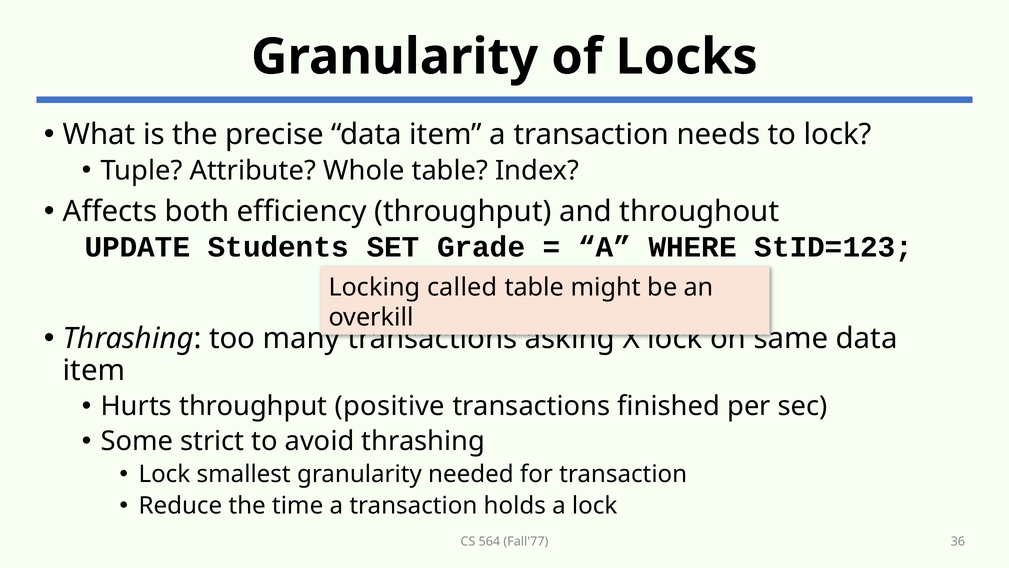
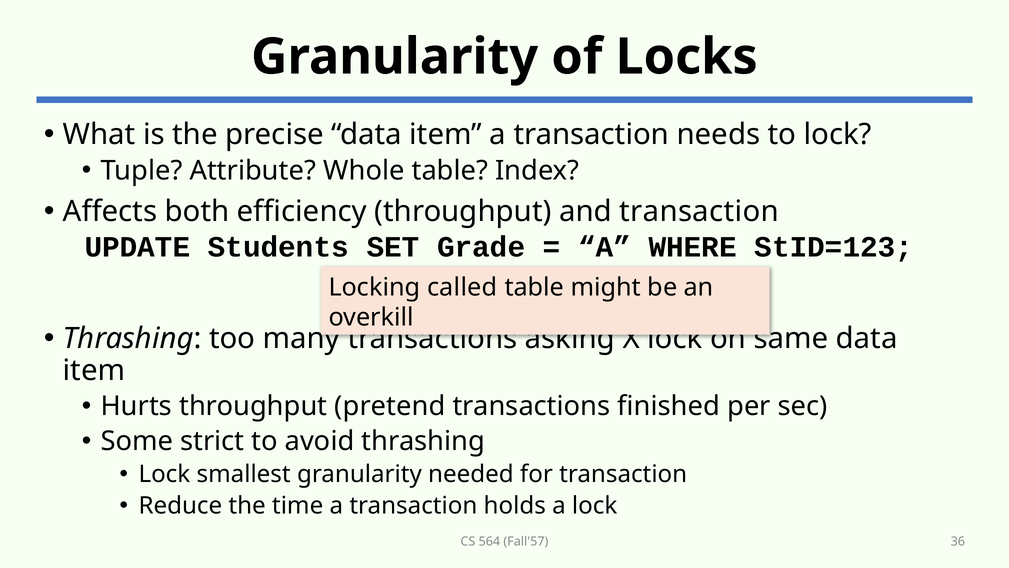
and throughout: throughout -> transaction (699, 212)
positive: positive -> pretend (390, 406)
Fall'77: Fall'77 -> Fall'57 (526, 541)
